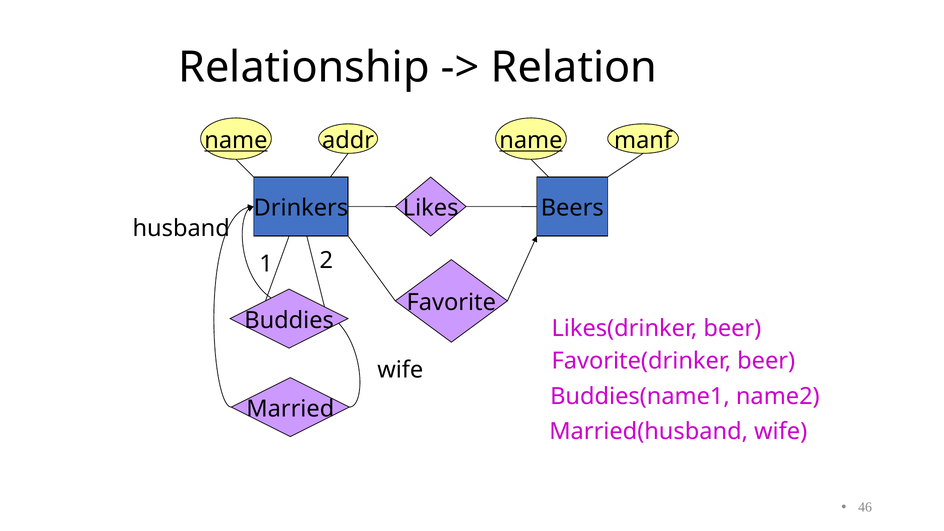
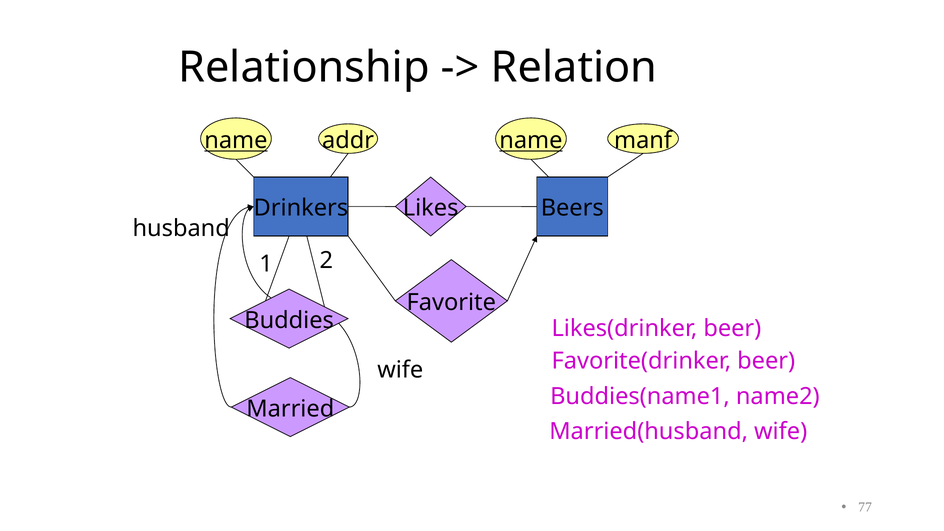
46: 46 -> 77 (865, 507)
